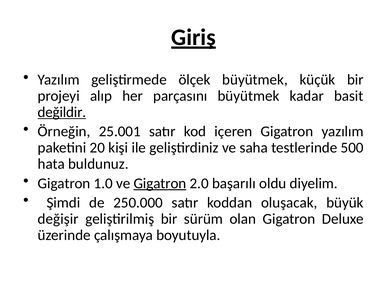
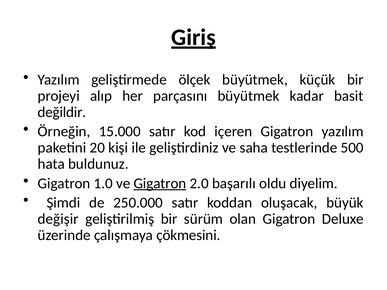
değildir underline: present -> none (62, 112)
25.001: 25.001 -> 15.000 (120, 132)
boyutuyla: boyutuyla -> çökmesini (188, 235)
